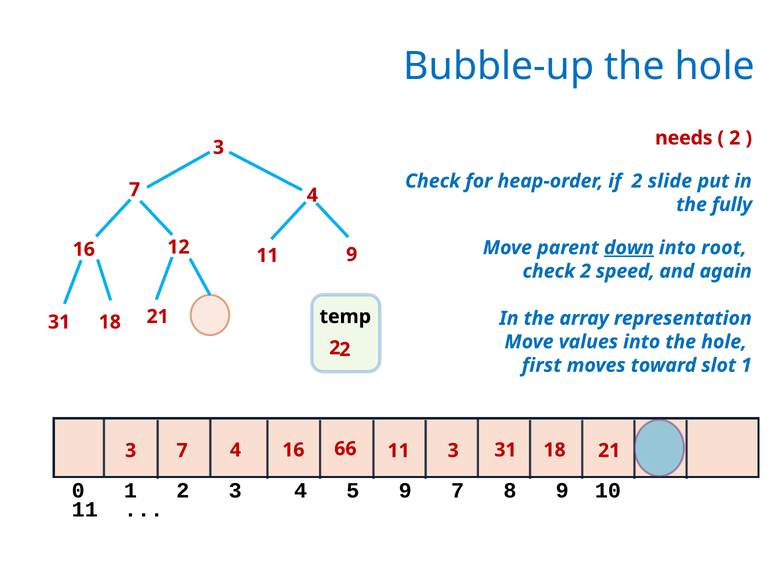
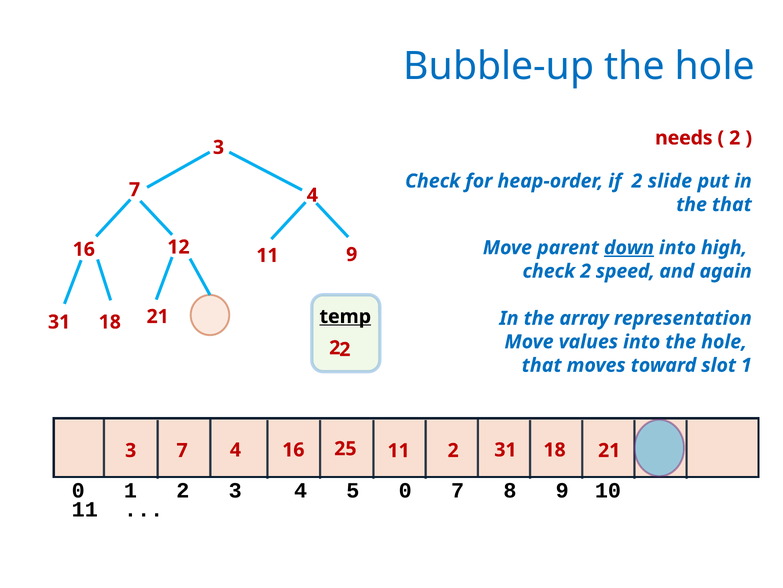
the fully: fully -> that (732, 204)
root: root -> high (724, 247)
temp underline: none -> present (345, 316)
first: first -> that (542, 365)
66: 66 -> 25 (345, 448)
11 3: 3 -> 2 (453, 450)
5 9: 9 -> 0 (405, 490)
